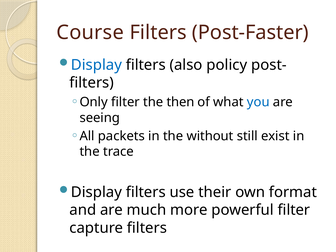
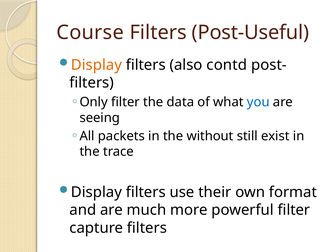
Post-Faster: Post-Faster -> Post-Useful (250, 32)
Display colour: blue -> orange (96, 65)
policy: policy -> contd (227, 65)
then: then -> data (180, 102)
